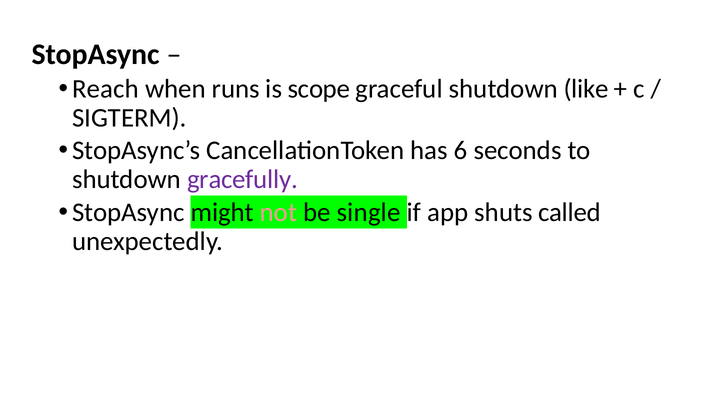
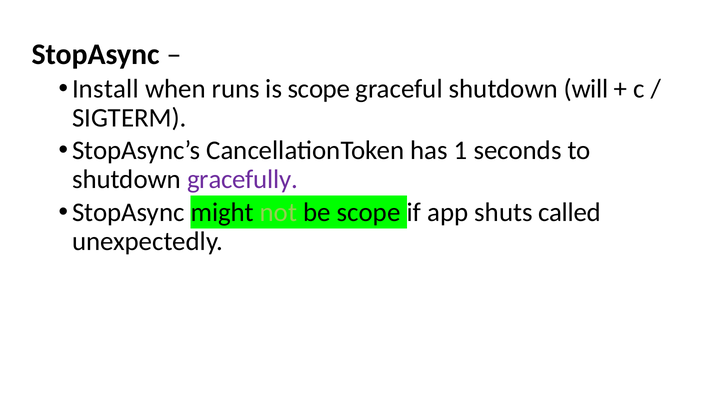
Reach: Reach -> Install (105, 89)
like: like -> will (586, 89)
6: 6 -> 1 (461, 151)
not colour: pink -> light green (279, 213)
be single: single -> scope (369, 213)
